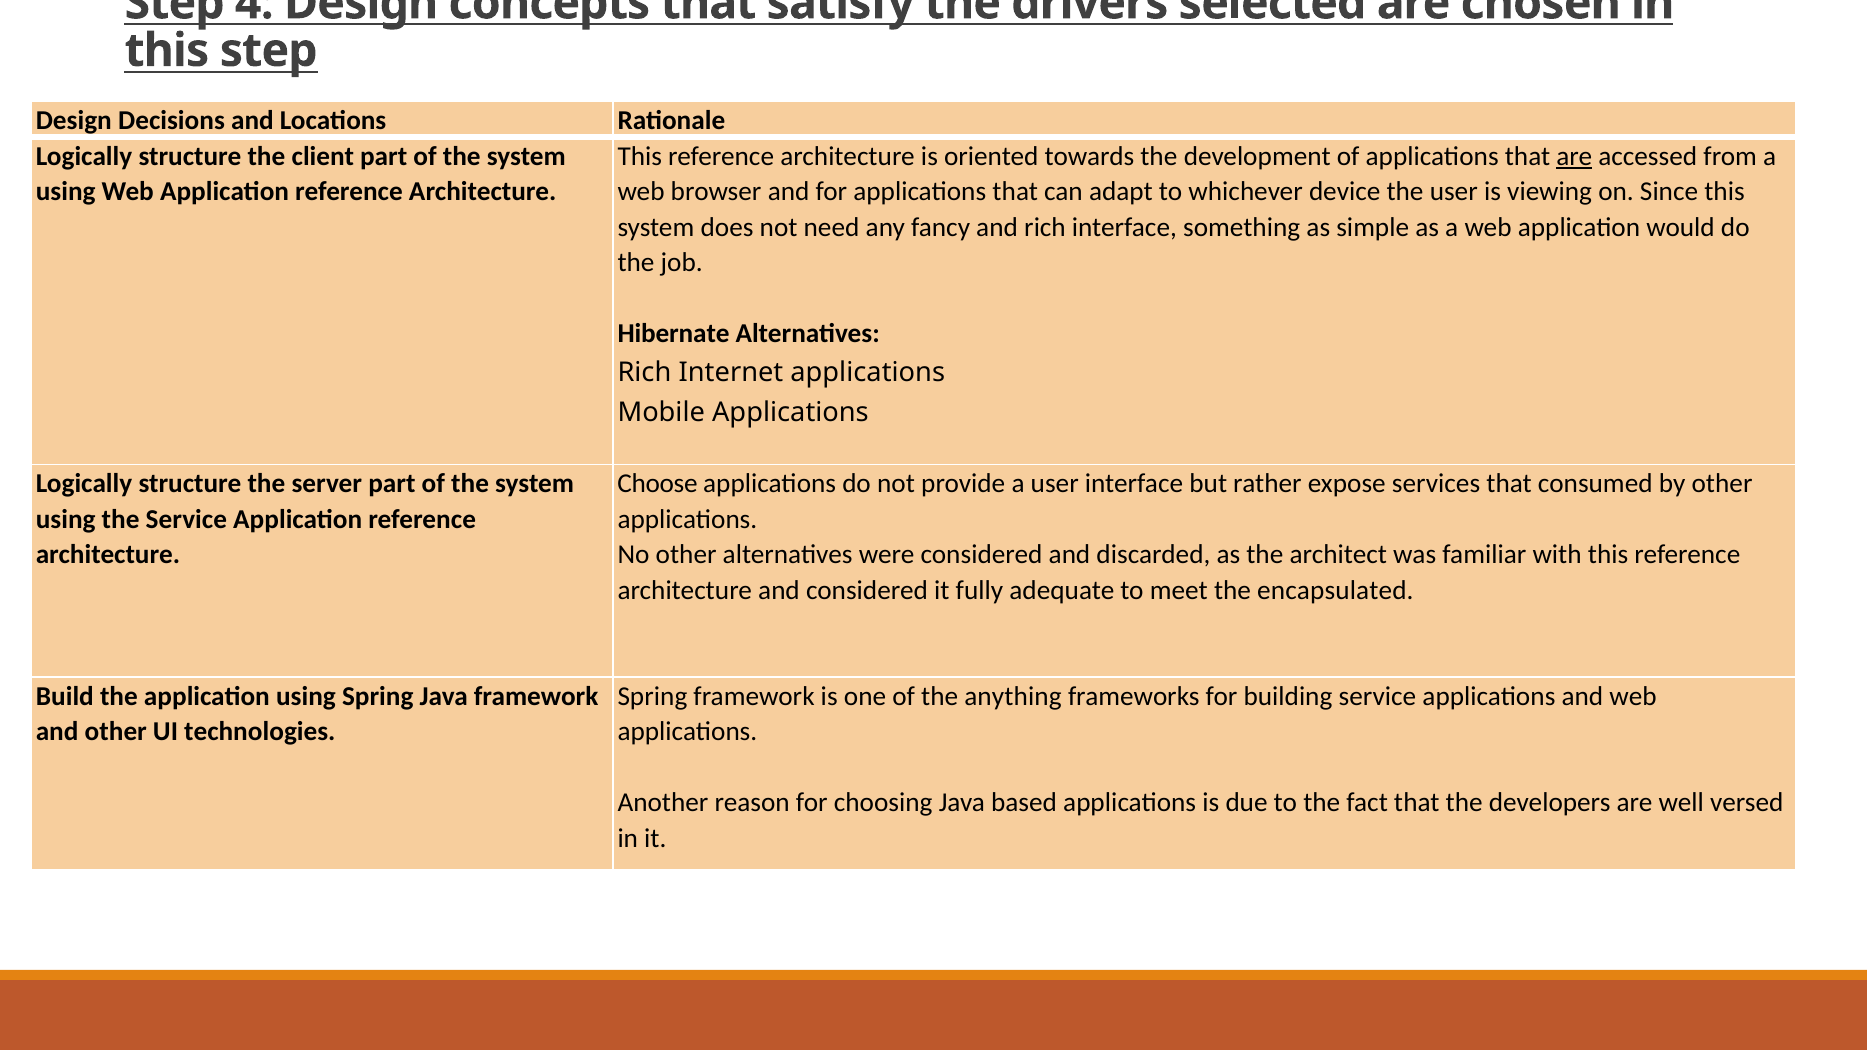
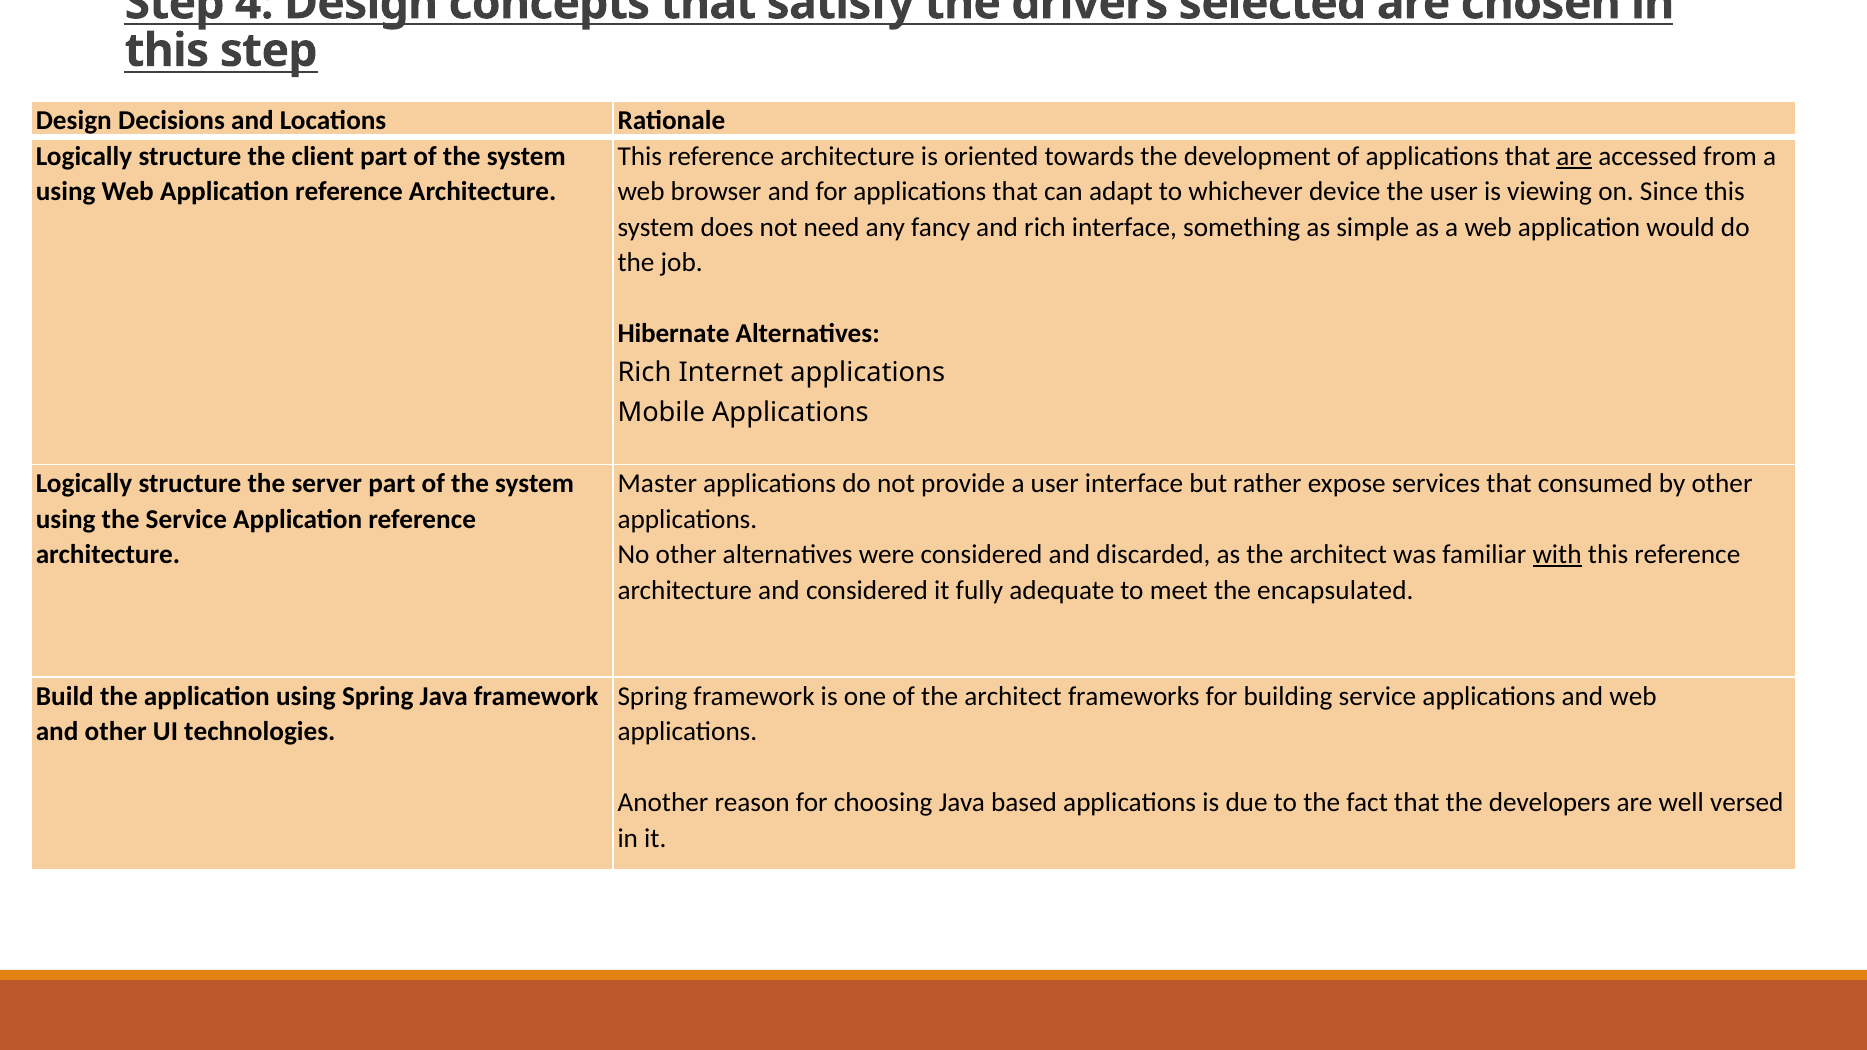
Choose: Choose -> Master (657, 484)
with underline: none -> present (1557, 555)
of the anything: anything -> architect (1013, 697)
